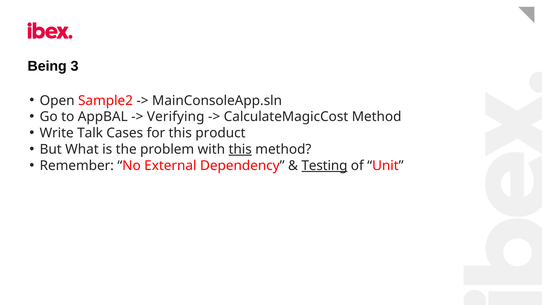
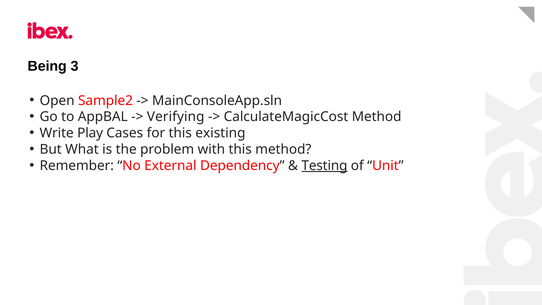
Talk: Talk -> Play (90, 133)
product: product -> existing (220, 133)
this underline: present -> none (240, 149)
